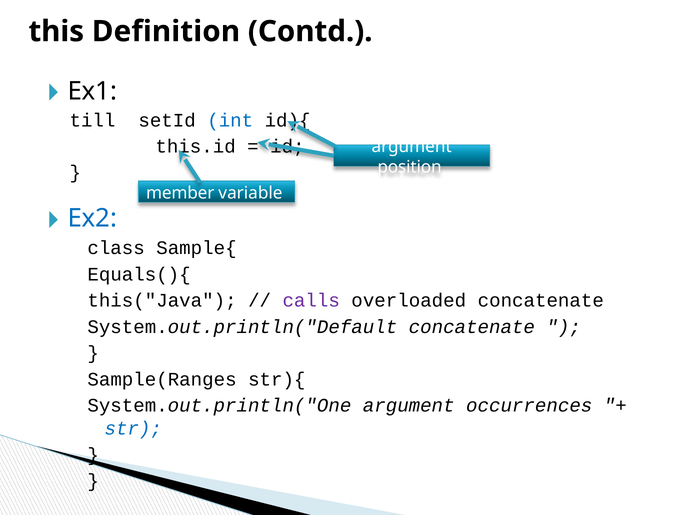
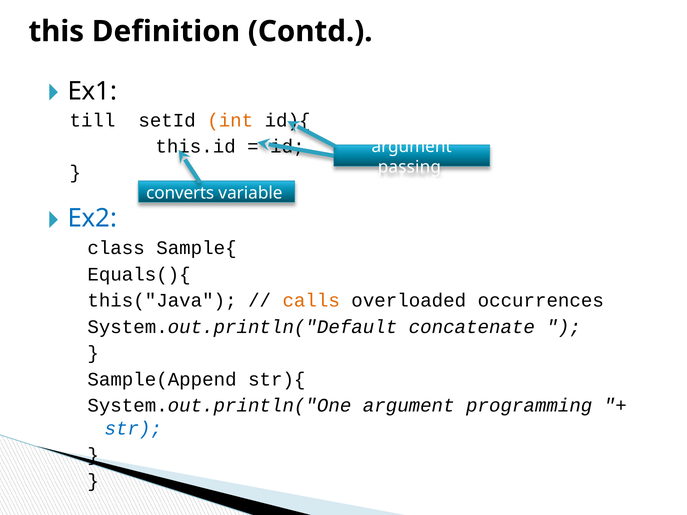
int colour: blue -> orange (230, 121)
position: position -> passing (409, 167)
member: member -> converts (180, 193)
calls colour: purple -> orange (311, 301)
overloaded concatenate: concatenate -> occurrences (541, 301)
Sample(Ranges: Sample(Ranges -> Sample(Append (162, 380)
occurrences: occurrences -> programming (529, 406)
